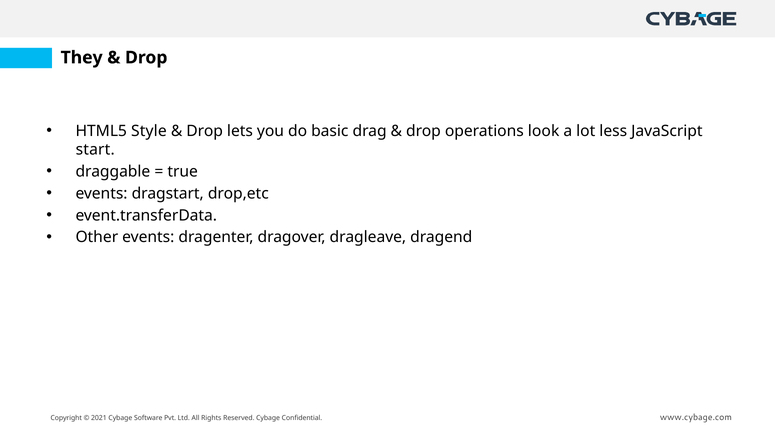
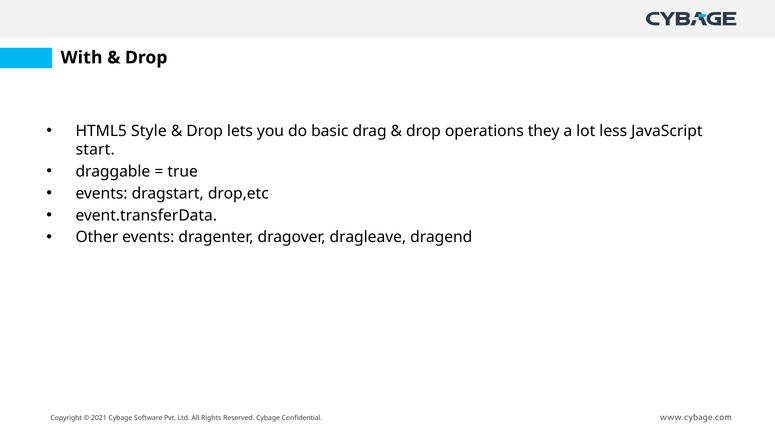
They: They -> With (82, 58)
look: look -> they (544, 131)
